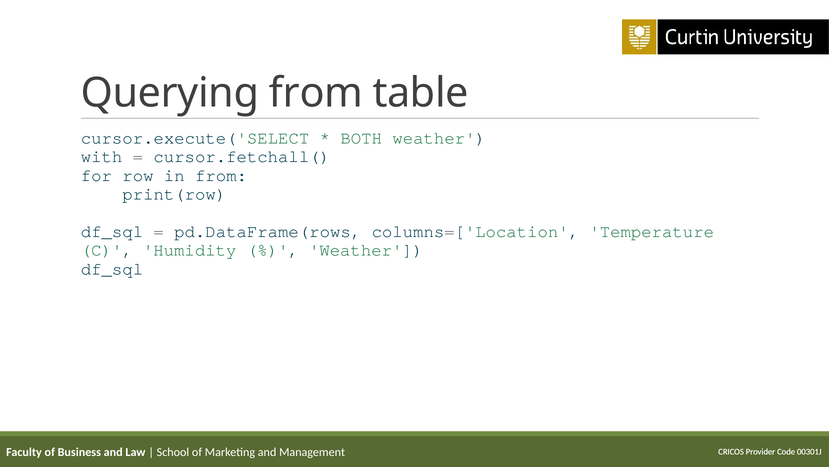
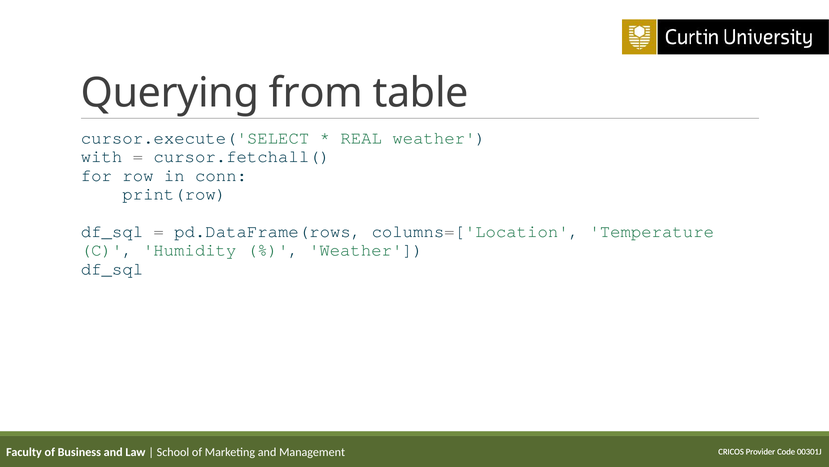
BOTH: BOTH -> REAL (361, 138)
in from: from -> conn (221, 175)
